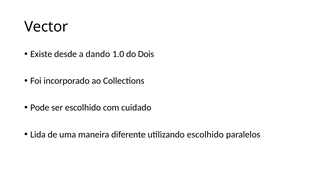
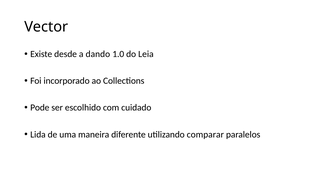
Dois: Dois -> Leia (146, 54)
utilizando escolhido: escolhido -> comparar (205, 134)
